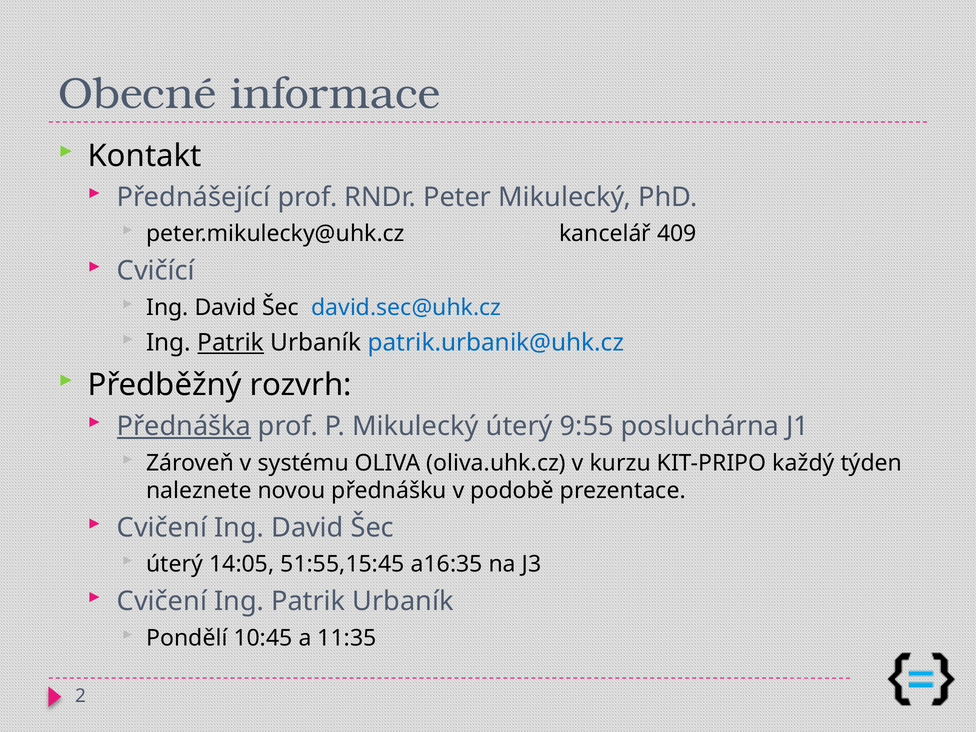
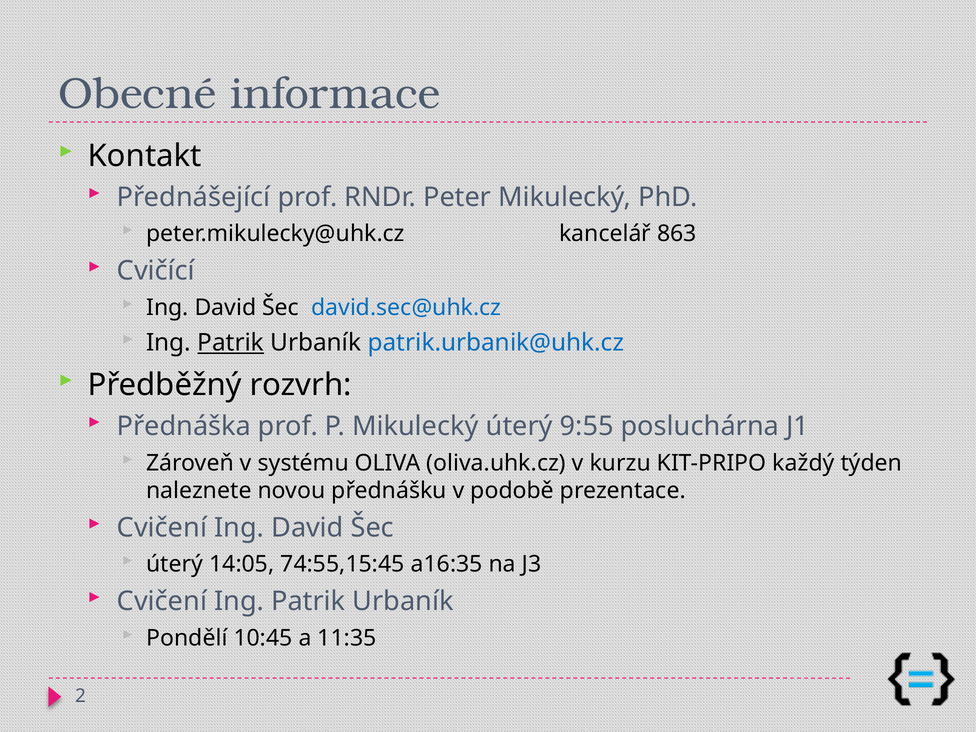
409: 409 -> 863 (677, 234)
Přednáška underline: present -> none (184, 426)
51:55,15:45: 51:55,15:45 -> 74:55,15:45 (342, 564)
